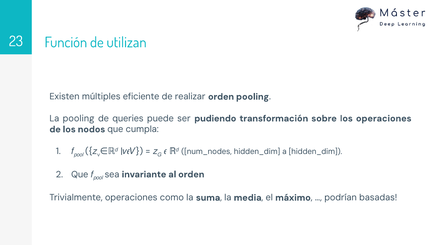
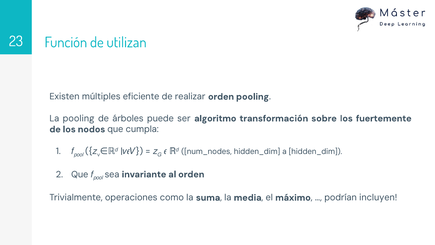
queries: queries -> árboles (128, 118)
pudiendo: pudiendo -> algoritmo (215, 118)
los operaciones: operaciones -> fuertemente (384, 118)
basadas: basadas -> incluyen (378, 197)
